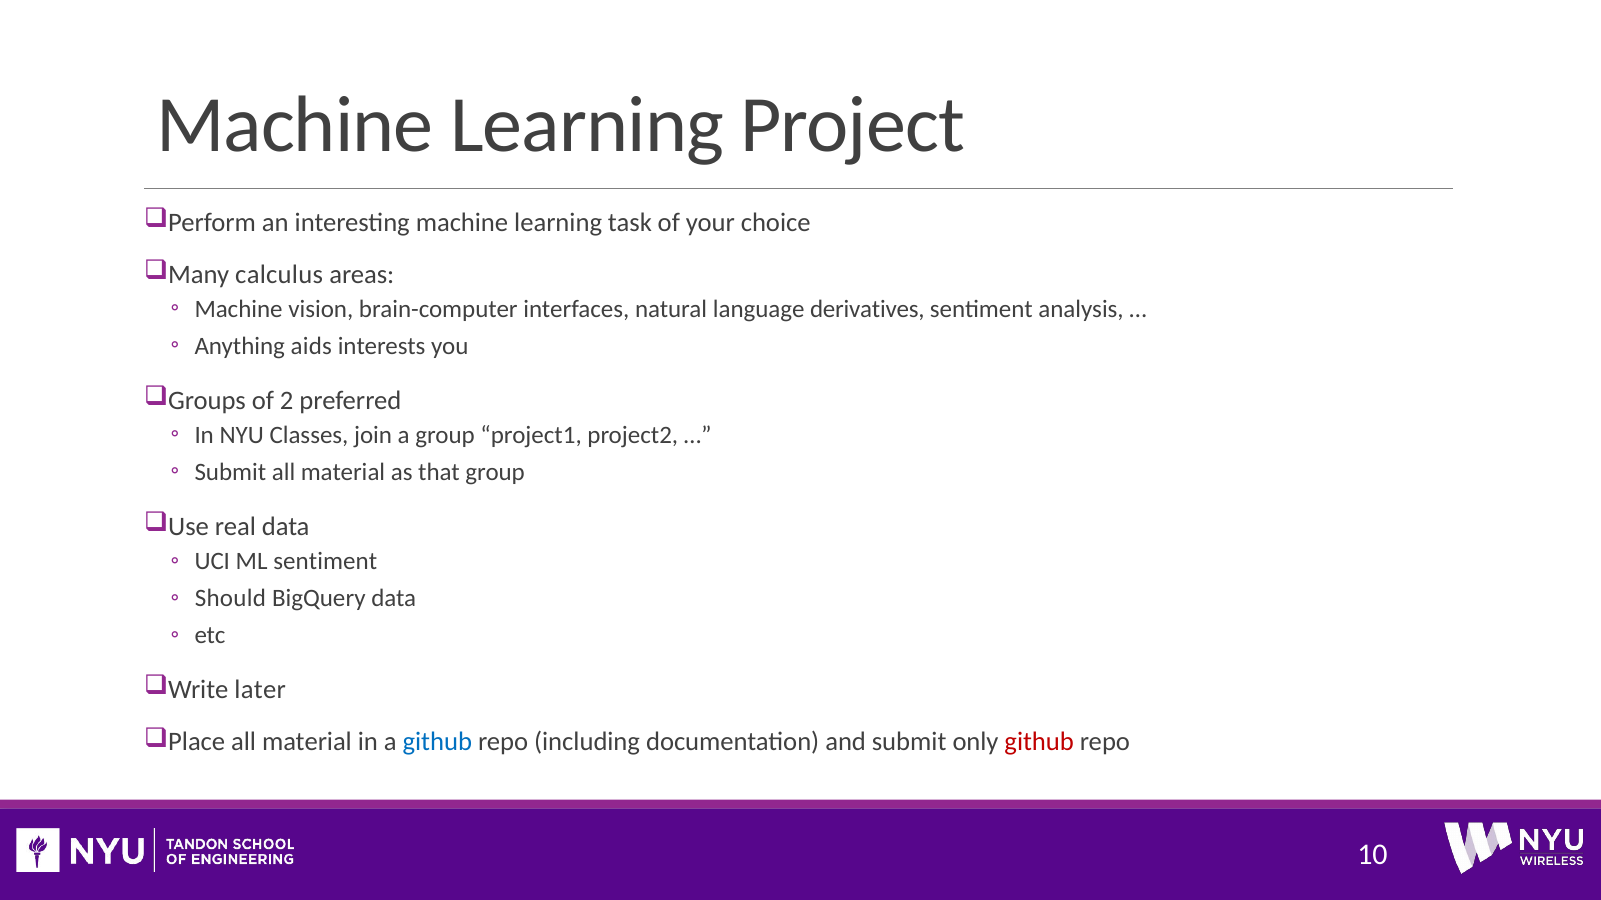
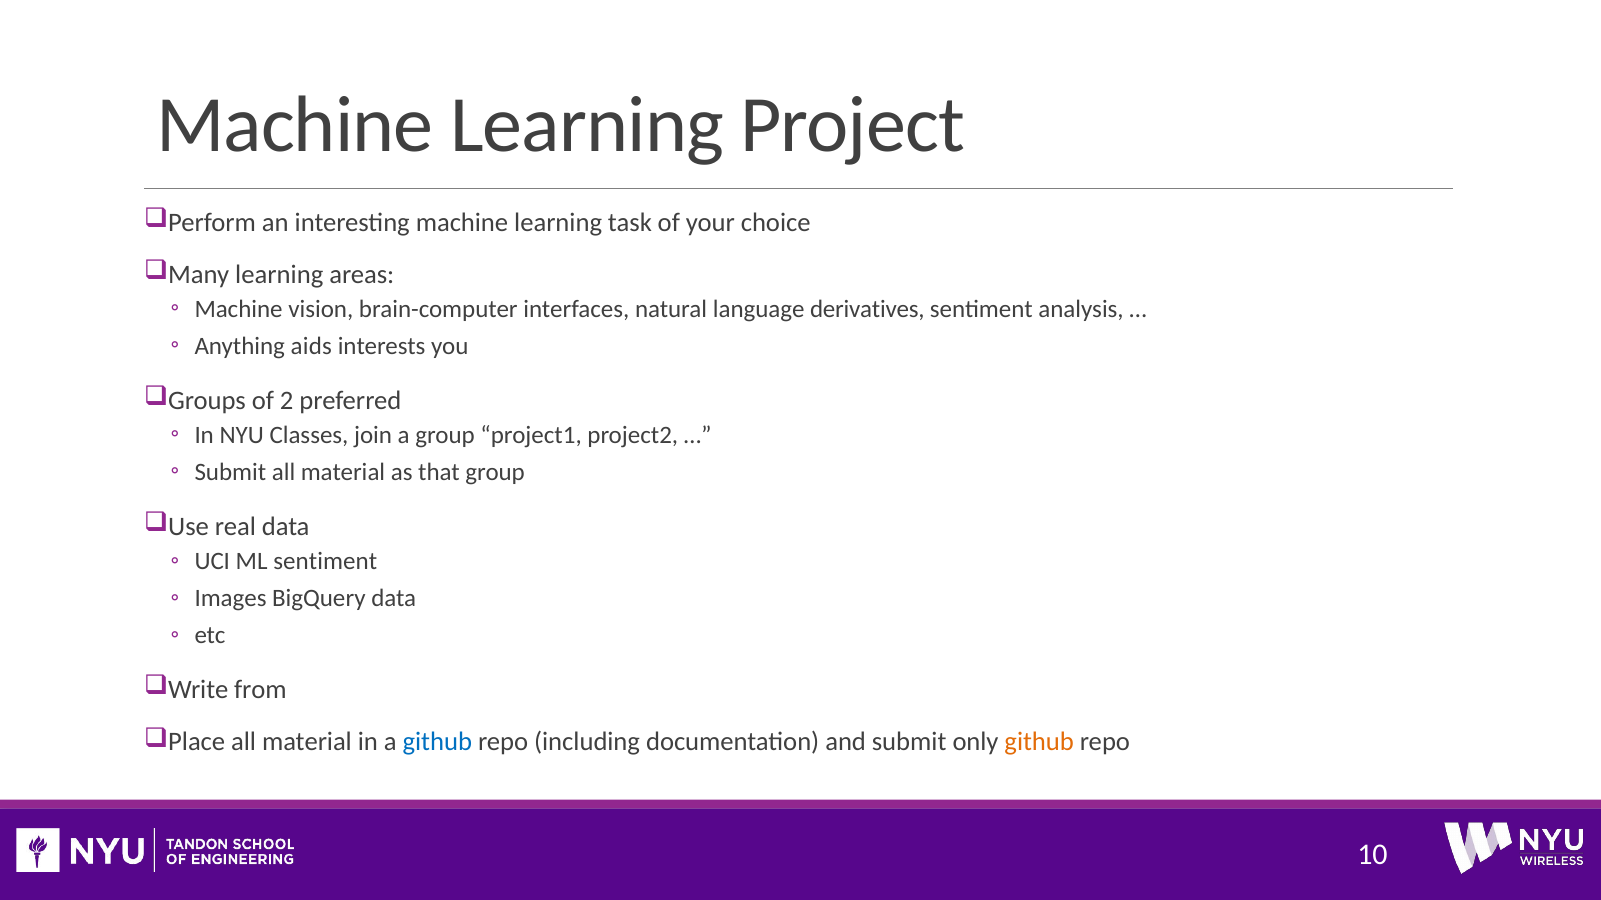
calculus: calculus -> learning (279, 275)
Should: Should -> Images (231, 599)
later: later -> from (260, 690)
github colour: red -> orange (1039, 743)
